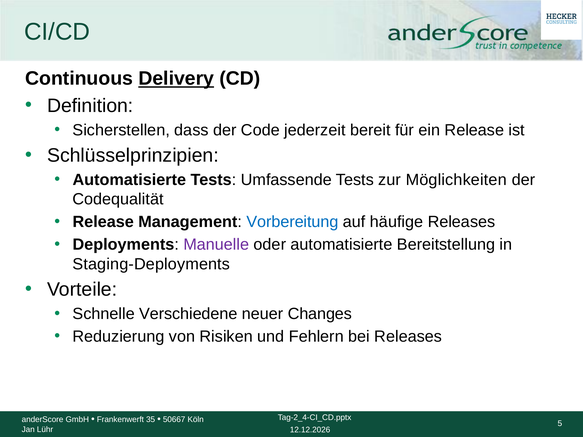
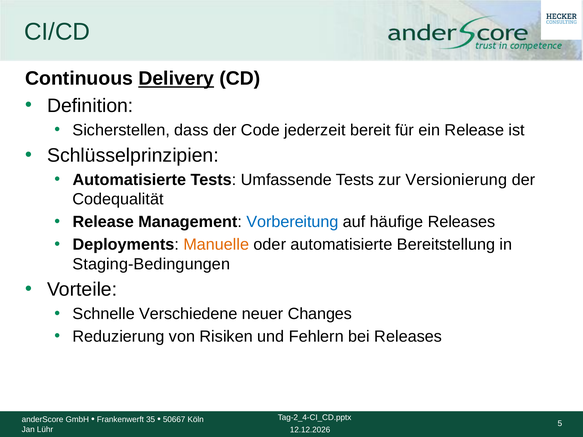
Möglichkeiten: Möglichkeiten -> Versionierung (456, 180)
Manuelle colour: purple -> orange (216, 245)
Staging-Deployments: Staging-Deployments -> Staging-Bedingungen (151, 264)
